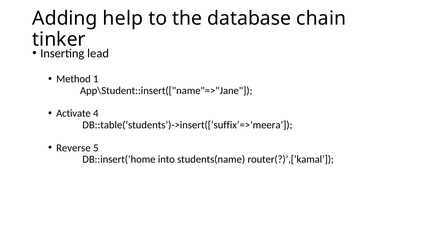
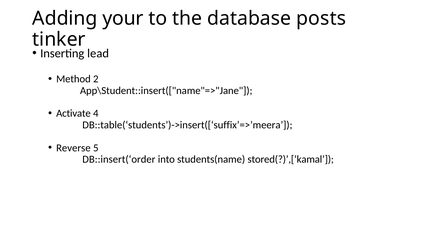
help: help -> your (123, 18)
chain: chain -> posts (321, 18)
1: 1 -> 2 (96, 79)
DB::insert(‘home: DB::insert(‘home -> DB::insert(‘order (119, 159)
router(?)’,[‘kamal: router(?)’,[‘kamal -> stored(?)’,[‘kamal (291, 159)
